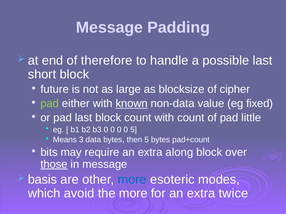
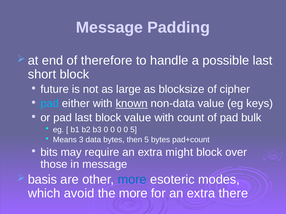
pad colour: light green -> light blue (50, 104)
fixed: fixed -> keys (260, 104)
block count: count -> value (138, 118)
little: little -> bulk (251, 118)
along: along -> might (179, 153)
those underline: present -> none (54, 165)
twice: twice -> there (233, 194)
